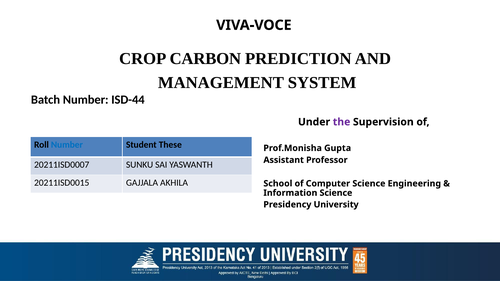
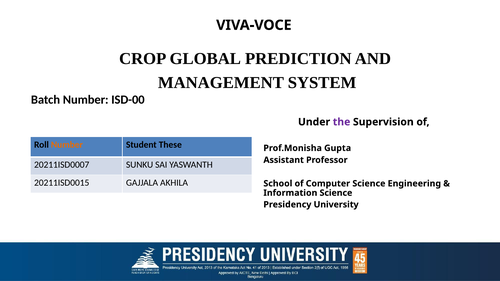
CARBON: CARBON -> GLOBAL (205, 59)
ISD-44: ISD-44 -> ISD-00 (128, 100)
Number colour: blue -> orange (67, 145)
